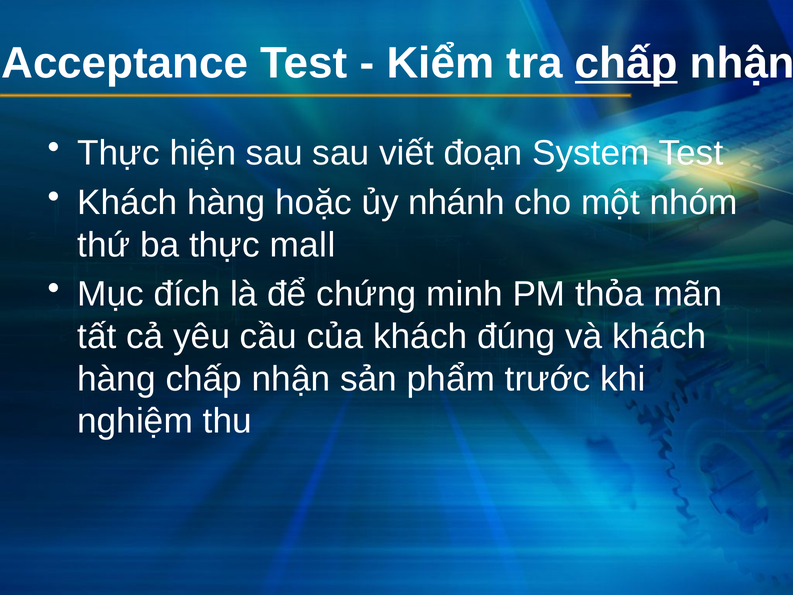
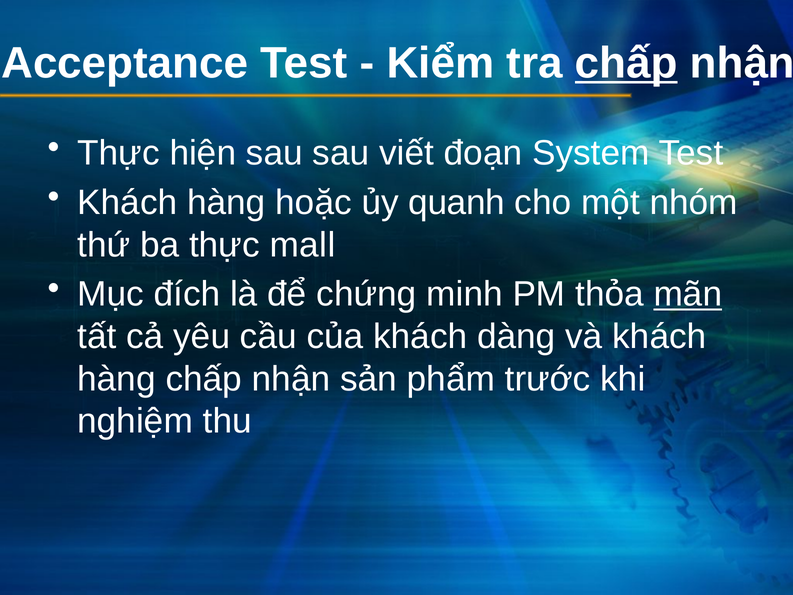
nhánh: nhánh -> quanh (457, 203)
mãn underline: none -> present (688, 294)
đúng: đúng -> dàng (516, 336)
